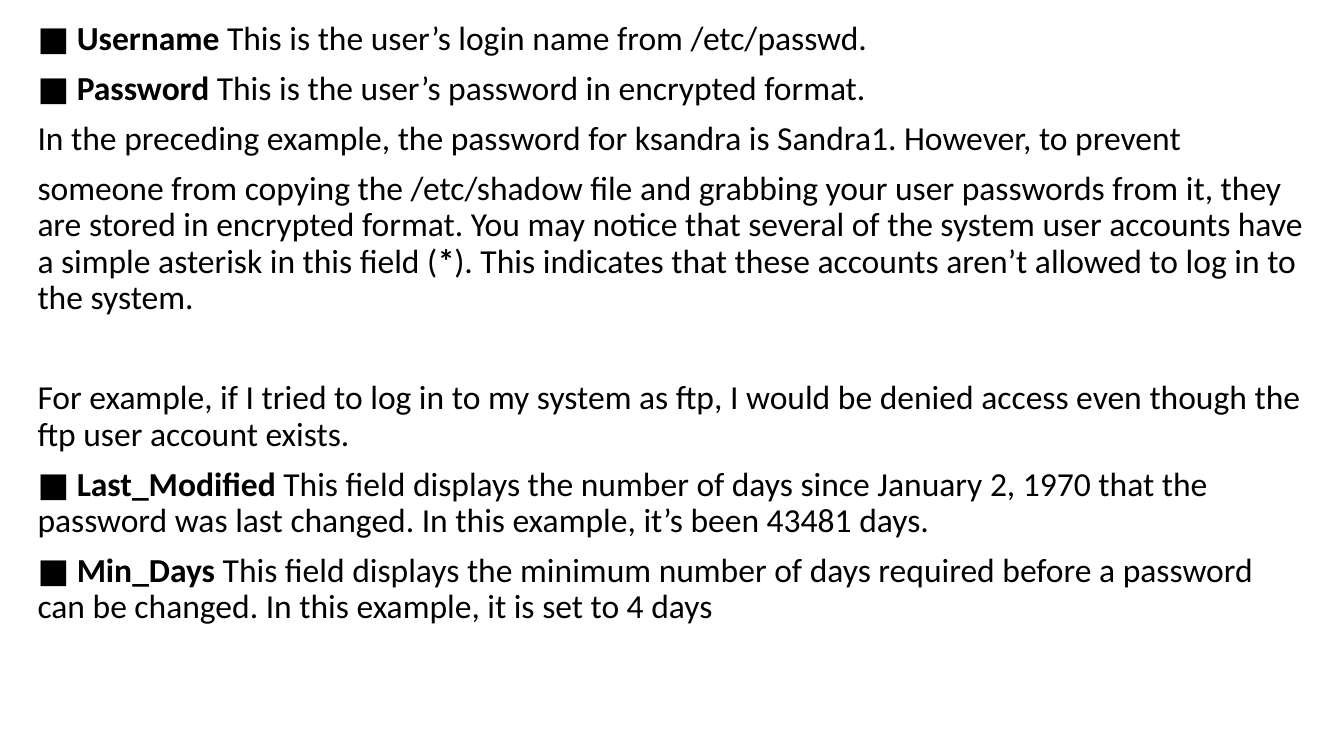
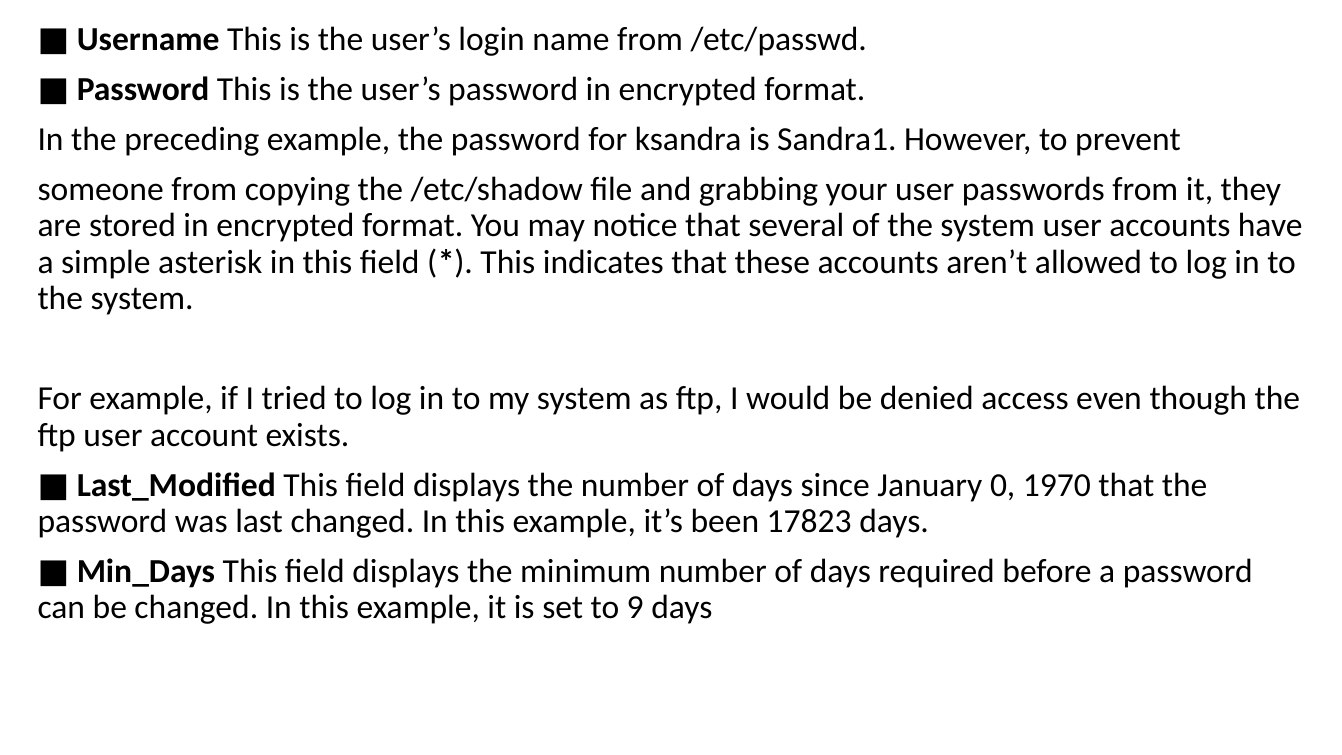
2: 2 -> 0 (1003, 485)
43481: 43481 -> 17823 (809, 521)
4: 4 -> 9 (635, 608)
